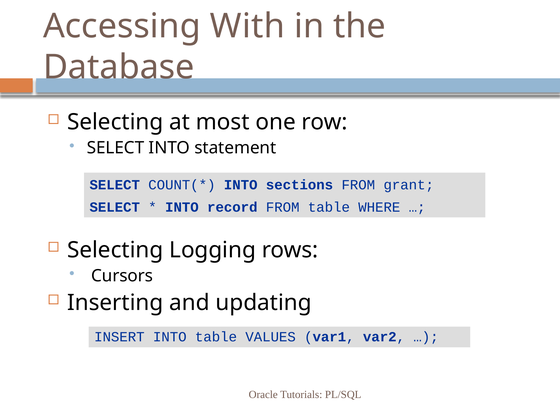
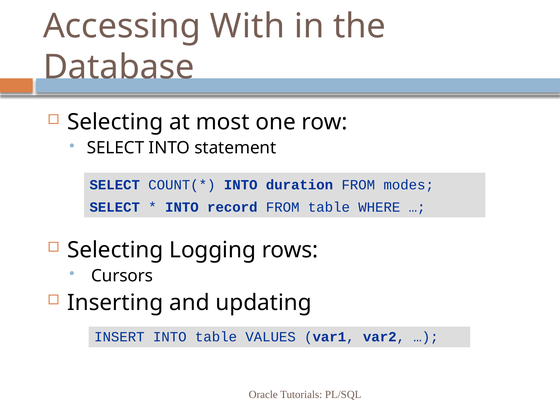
sections: sections -> duration (300, 185)
grant: grant -> modes (409, 185)
